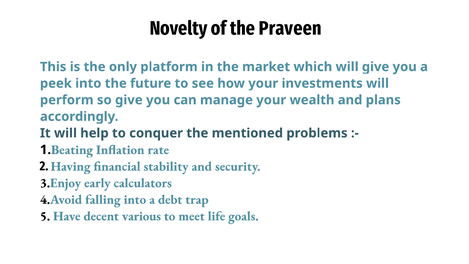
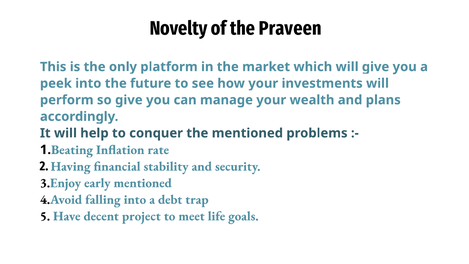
early calculators: calculators -> mentioned (143, 183)
various: various -> project (141, 216)
